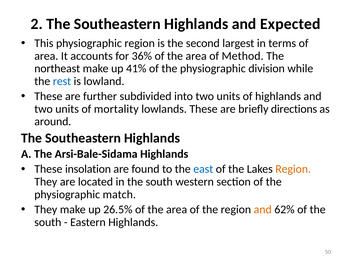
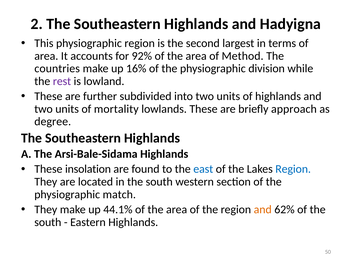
Expected: Expected -> Hadyigna (290, 24)
36%: 36% -> 92% (142, 56)
northeast: northeast -> countries (57, 69)
41%: 41% -> 16% (136, 69)
rest colour: blue -> purple (62, 81)
directions: directions -> approach (294, 109)
around: around -> degree (53, 122)
Region colour: orange -> blue (293, 169)
26.5%: 26.5% -> 44.1% (118, 209)
